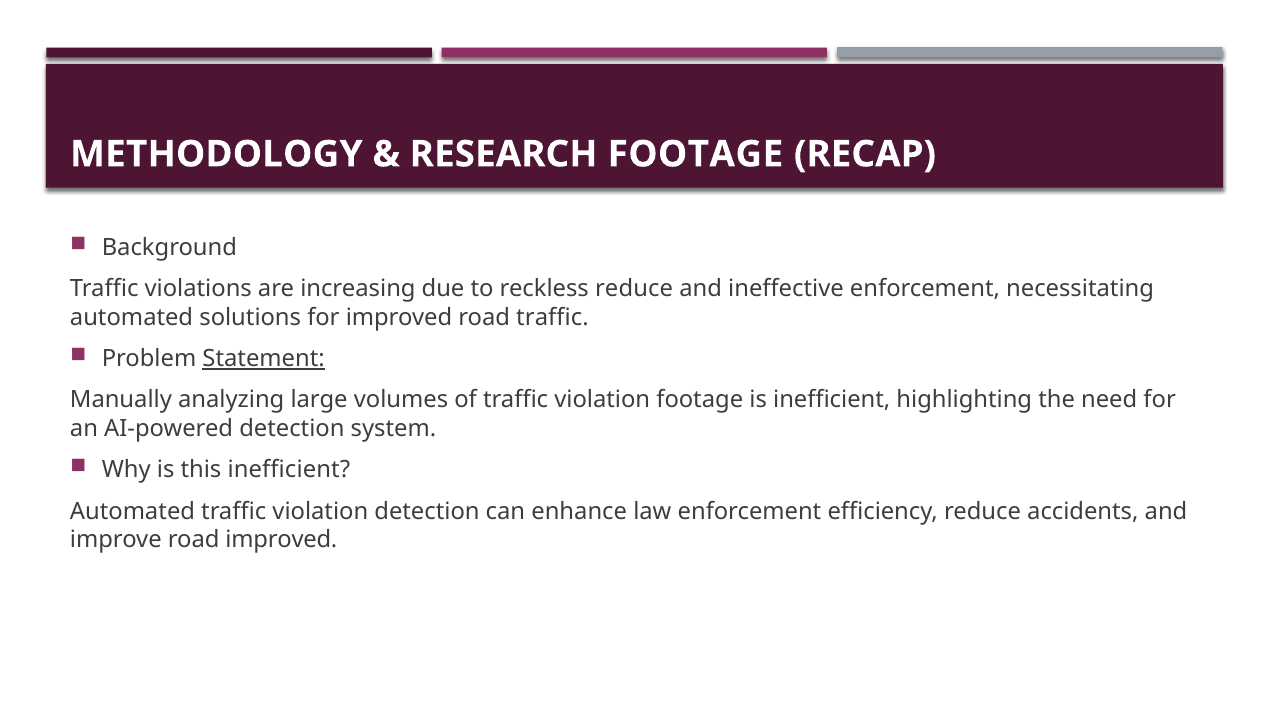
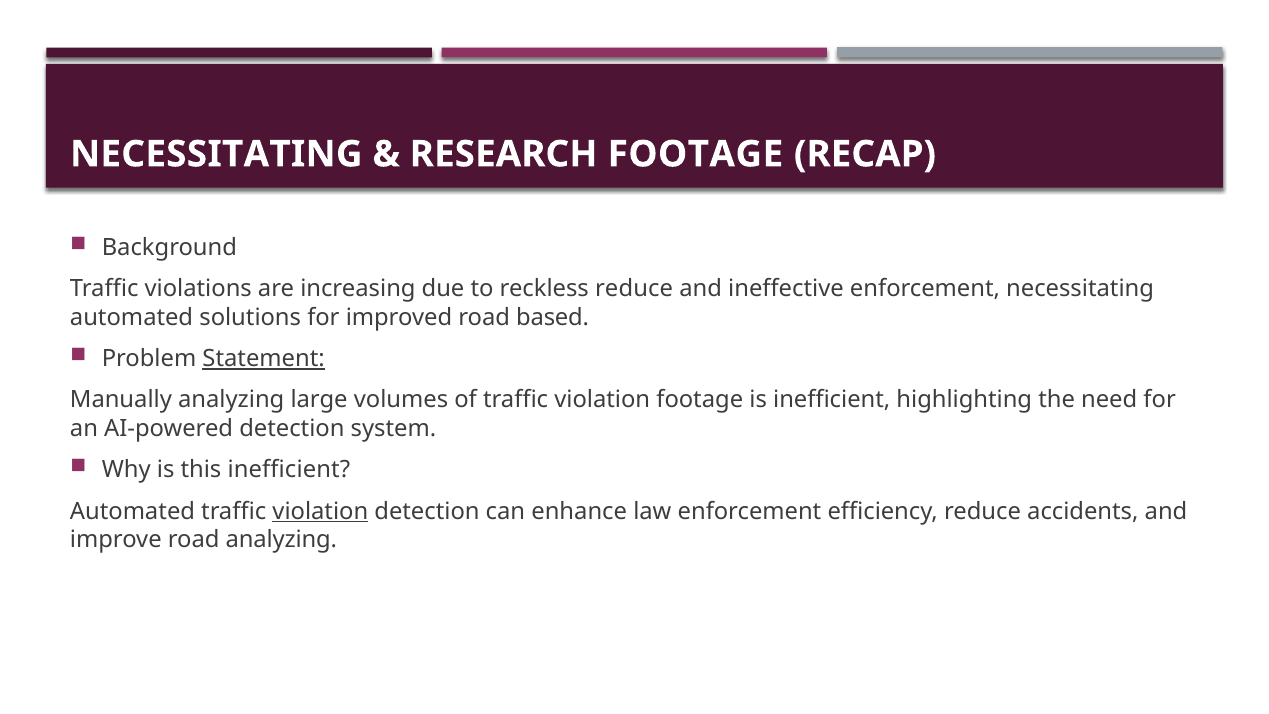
METHODOLOGY: METHODOLOGY -> NECESSITATING (216, 154)
road traffic: traffic -> based (553, 317)
violation underline: none -> present (320, 511)
road improved: improved -> analyzing (281, 540)
